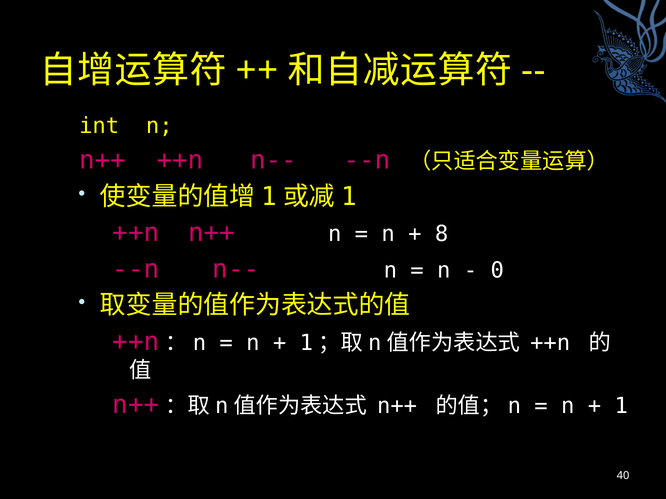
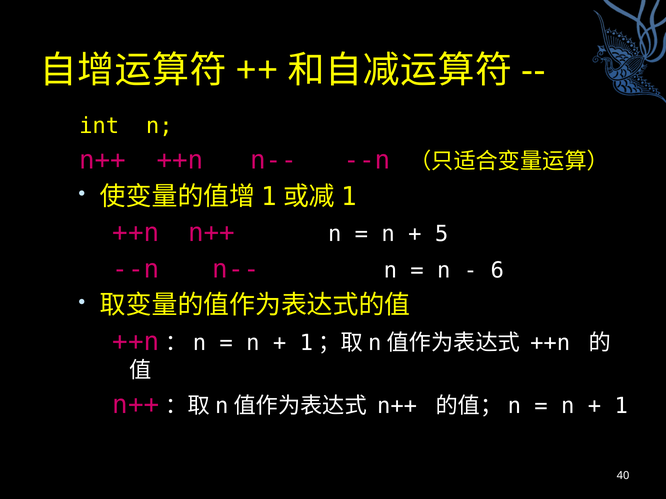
8: 8 -> 5 (442, 234)
0: 0 -> 6 (497, 271)
